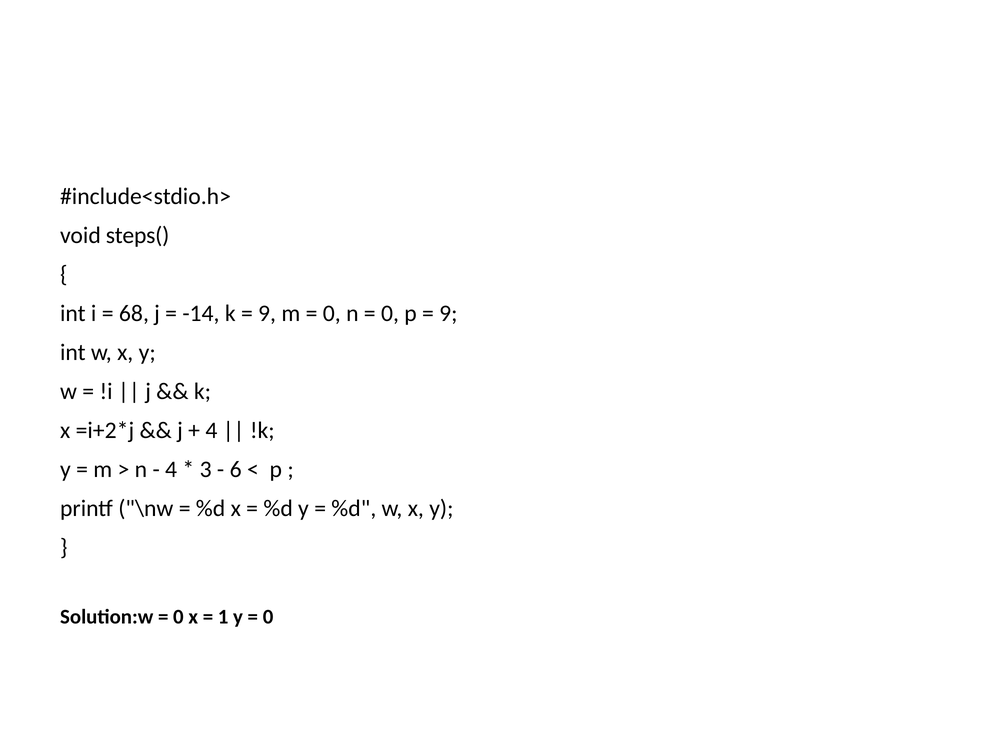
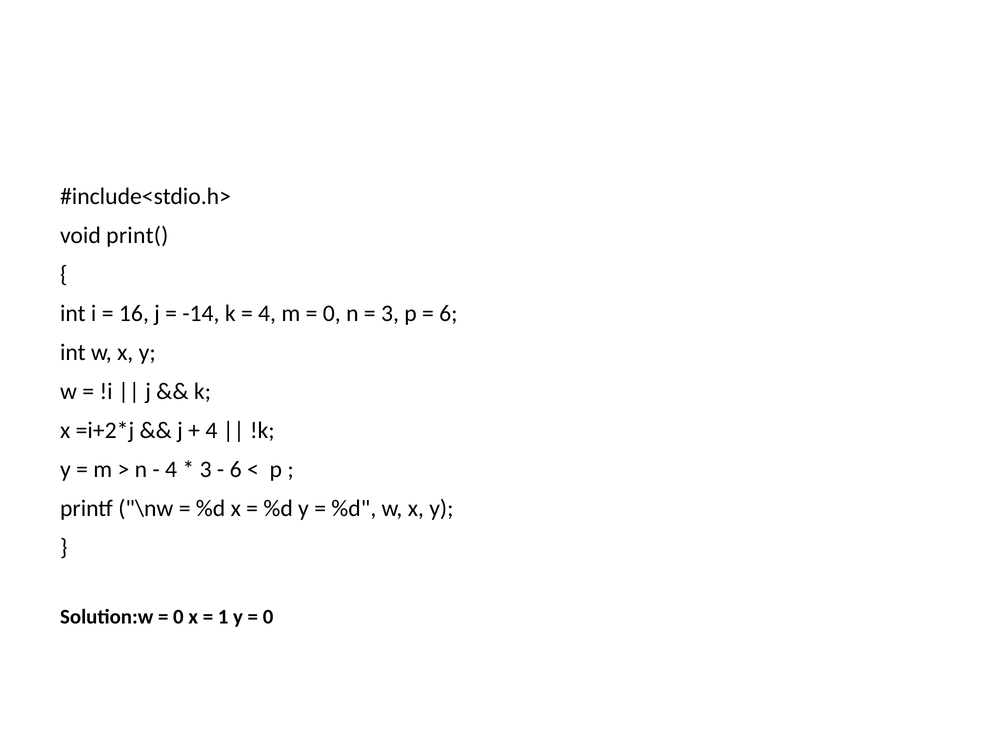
steps(: steps( -> print( (137, 235)
68: 68 -> 16 (134, 313)
9: 9 -> 4 (267, 313)
0: 0 -> 3 (390, 313)
9: 9 -> 6 (448, 313)
